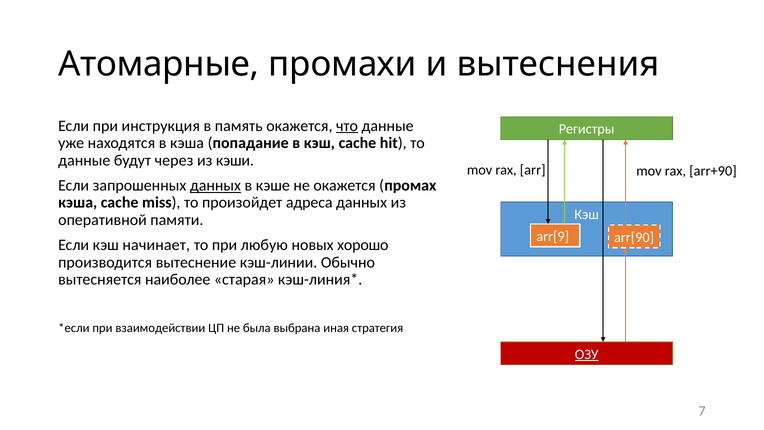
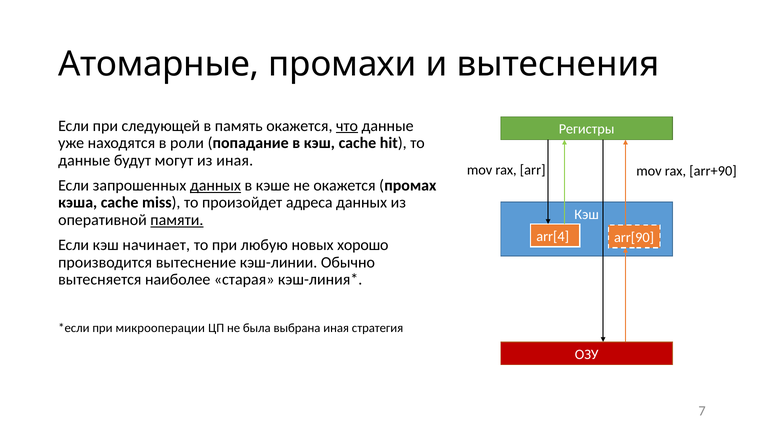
инструкция: инструкция -> следующей (161, 126)
в кэша: кэша -> роли (187, 143)
через: через -> могут (174, 160)
из кэши: кэши -> иная (235, 160)
памяти underline: none -> present (177, 220)
arr[9: arr[9 -> arr[4 (553, 236)
взаимодействии: взаимодействии -> микрооперации (160, 328)
ОЗУ underline: present -> none (587, 354)
